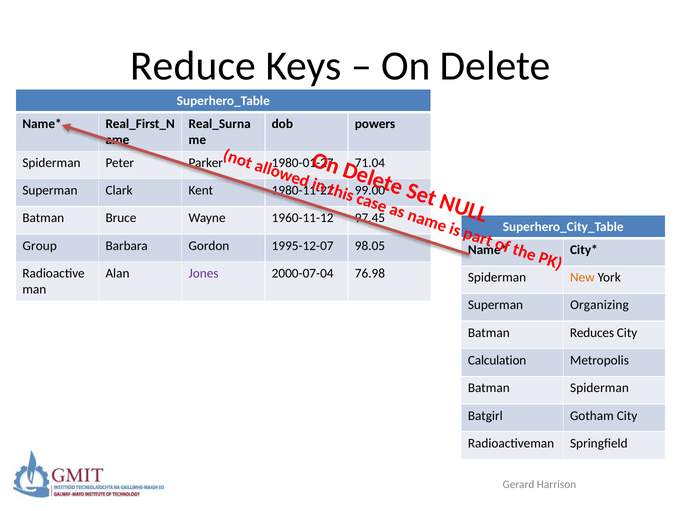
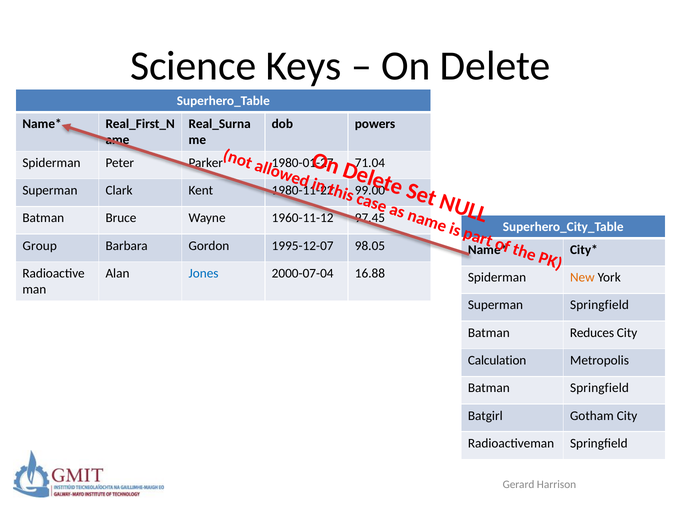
Reduce: Reduce -> Science (193, 66)
Jones colour: purple -> blue (204, 273)
76.98: 76.98 -> 16.88 (370, 273)
Superman Organizing: Organizing -> Springfield (599, 305)
Batman Spiderman: Spiderman -> Springfield (599, 388)
